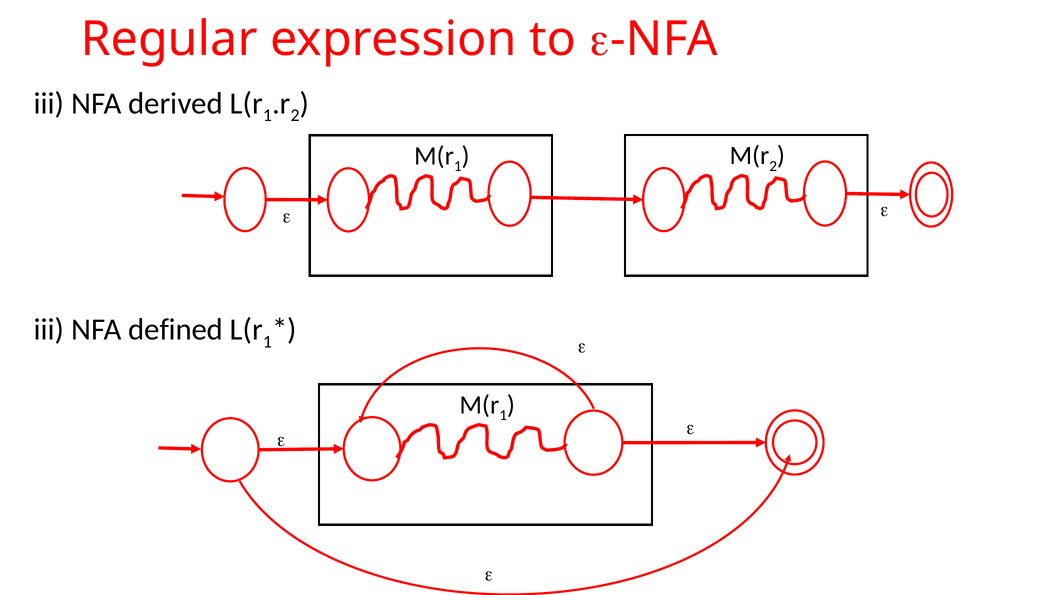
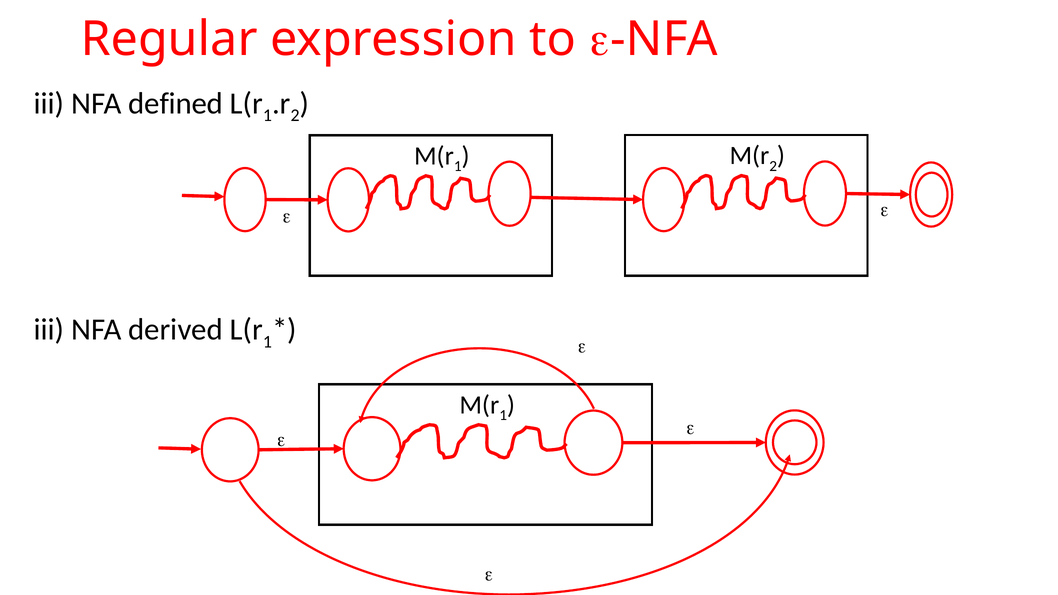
derived: derived -> defined (176, 103)
defined: defined -> derived (176, 330)
